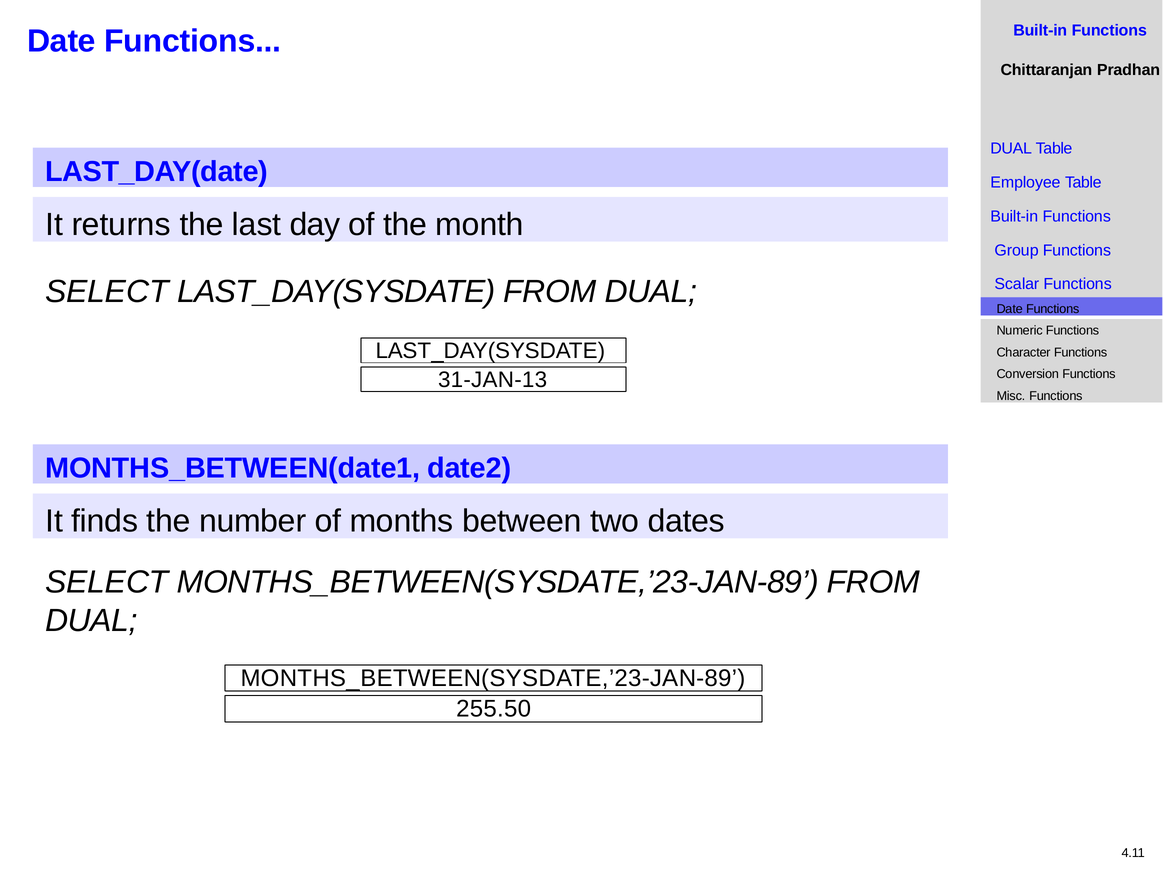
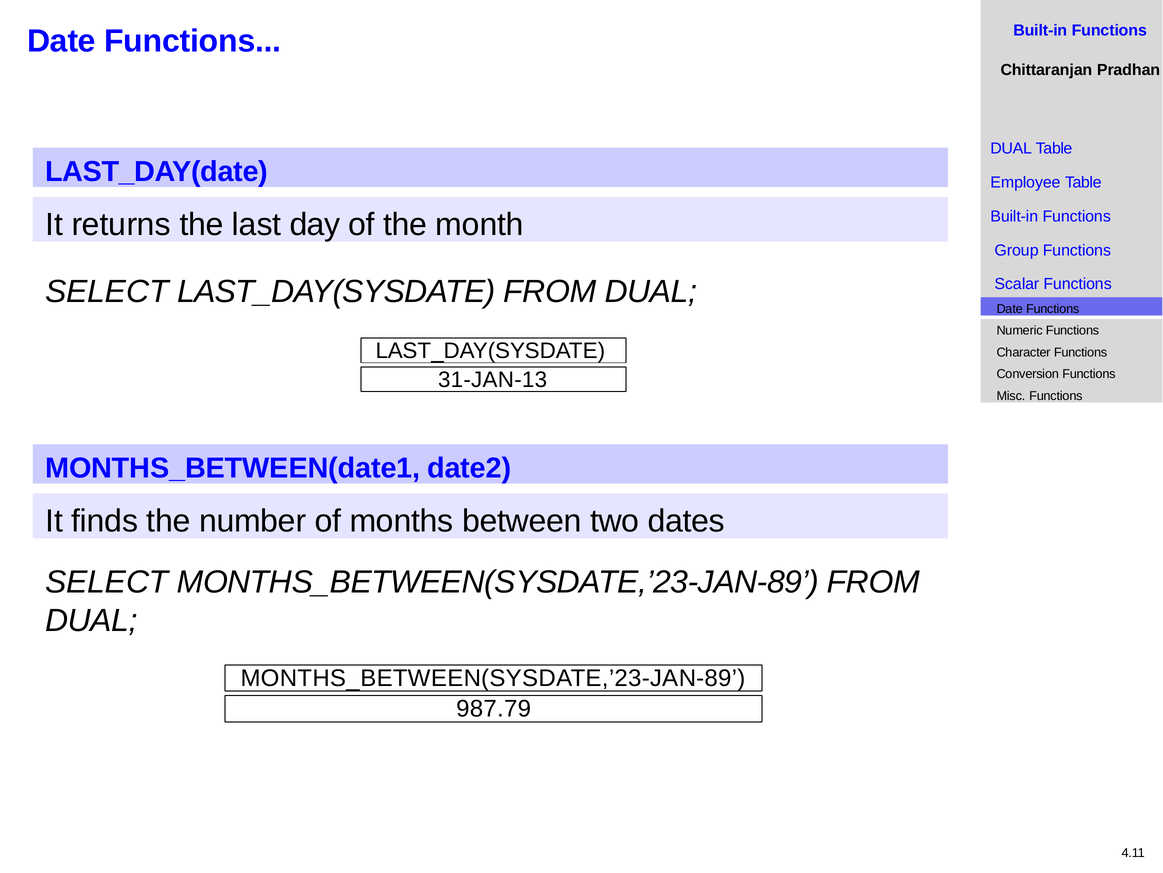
255.50: 255.50 -> 987.79 (494, 709)
